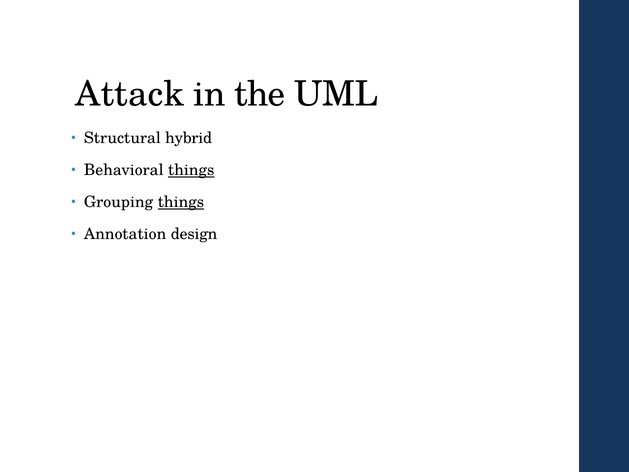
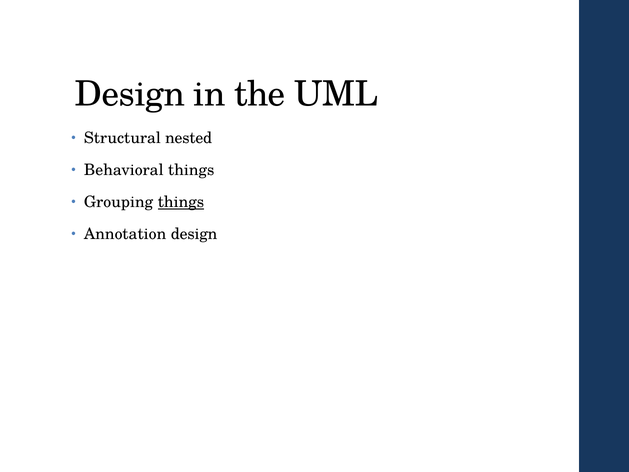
Attack: Attack -> Design (130, 94)
hybrid: hybrid -> nested (189, 138)
things underline: present -> none (191, 170)
